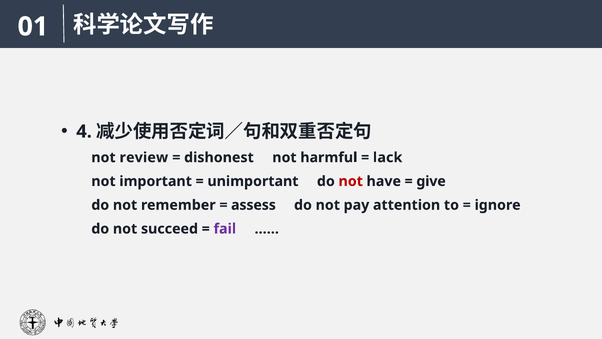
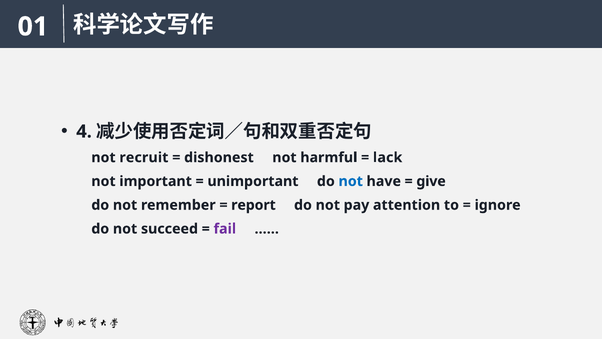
review: review -> recruit (144, 157)
not colour: red -> blue (351, 181)
assess: assess -> report (253, 205)
